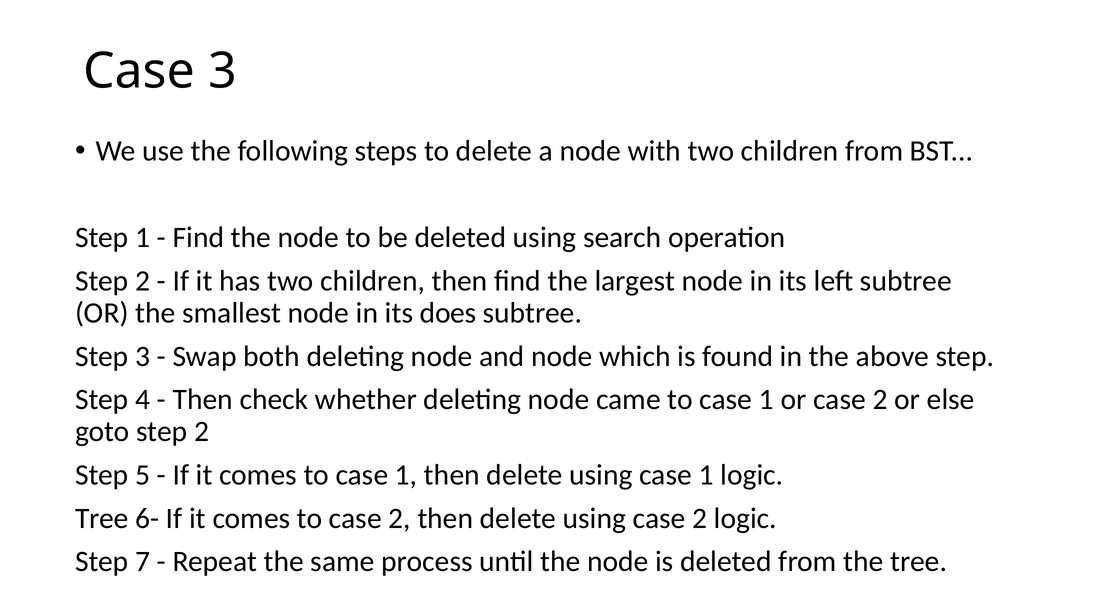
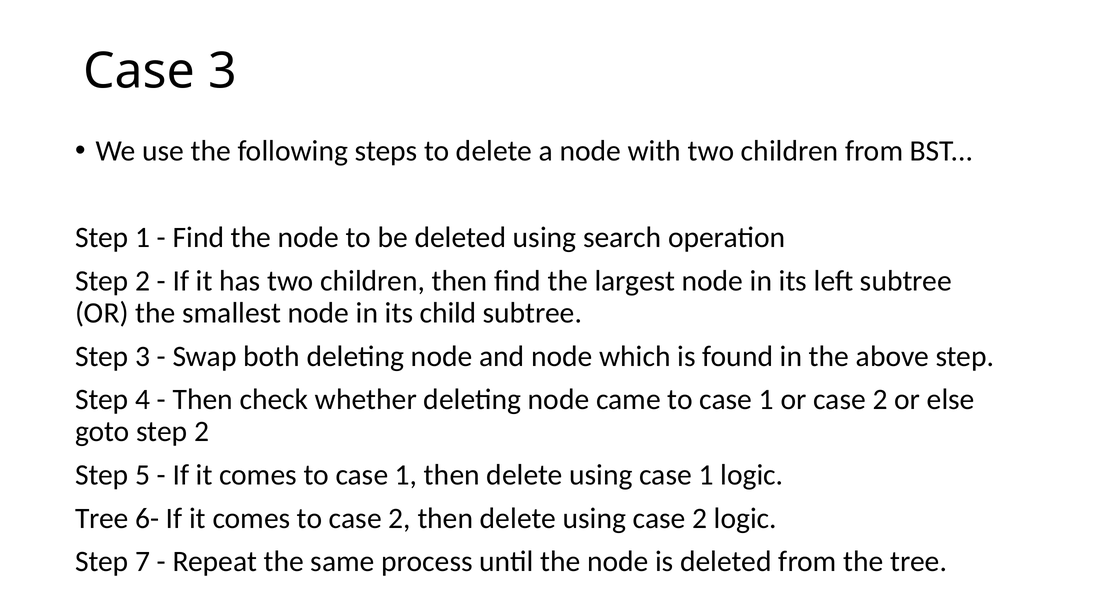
does: does -> child (448, 313)
